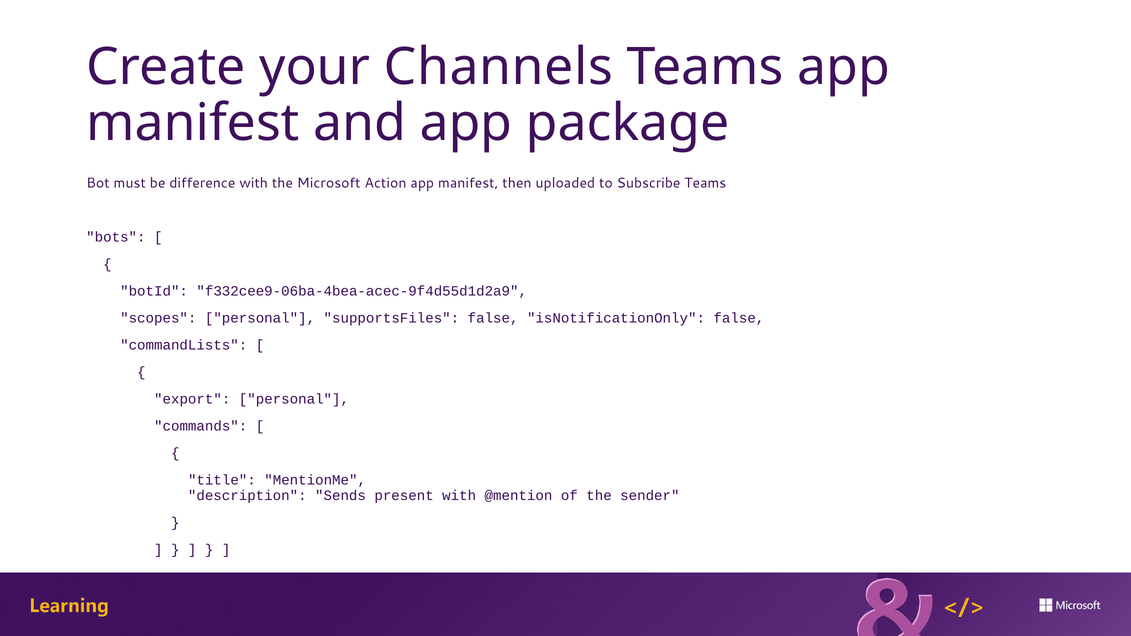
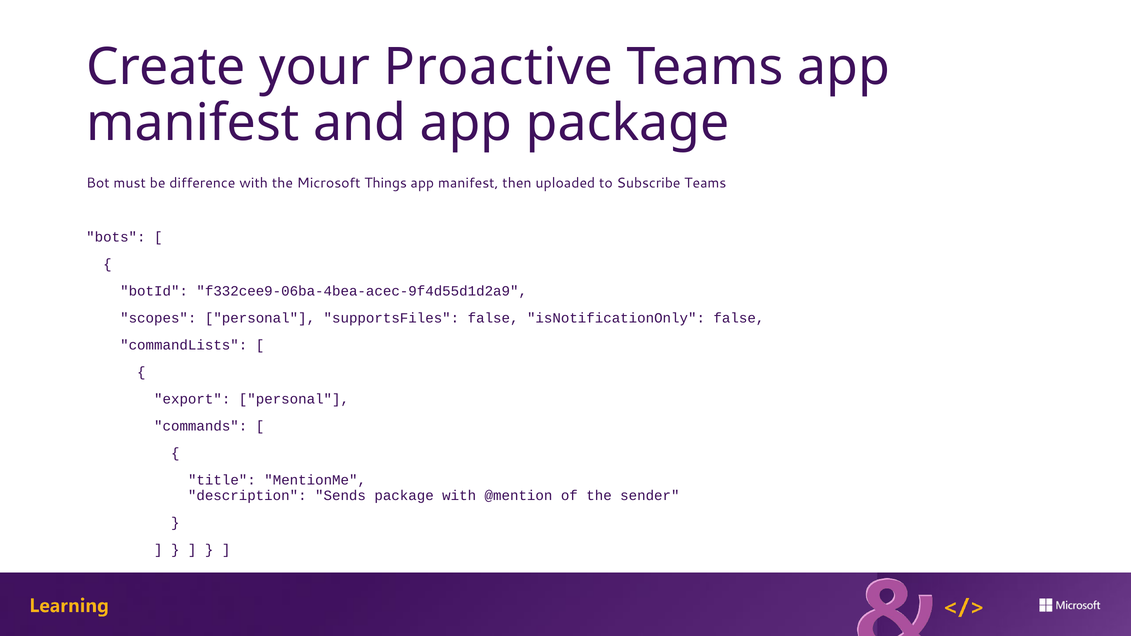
Channels: Channels -> Proactive (498, 67)
Action: Action -> Things (386, 183)
Sends present: present -> package (404, 496)
